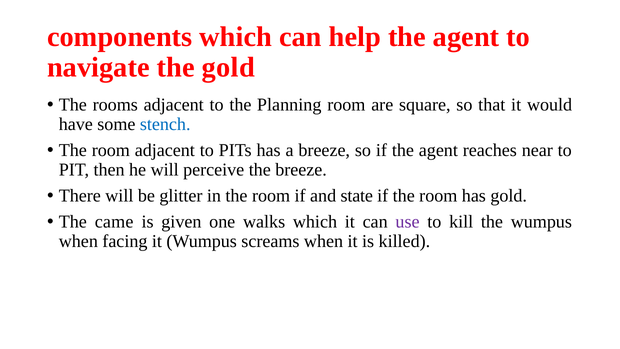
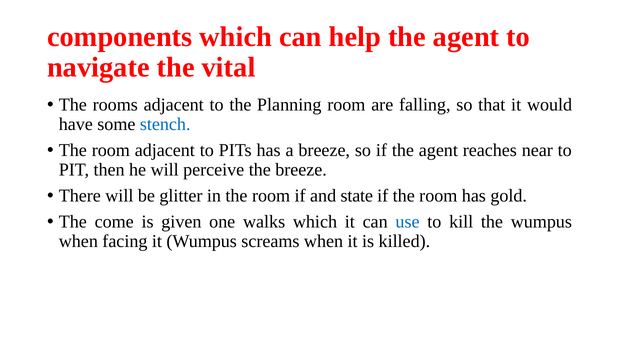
the gold: gold -> vital (229, 67)
square: square -> falling (425, 105)
came: came -> come (114, 222)
use colour: purple -> blue (408, 222)
